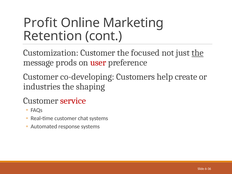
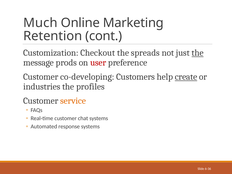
Profit: Profit -> Much (40, 23)
Customization Customer: Customer -> Checkout (98, 53)
focused: focused -> spreads (145, 53)
create underline: none -> present (186, 77)
shaping: shaping -> profiles (90, 87)
service colour: red -> orange (73, 101)
